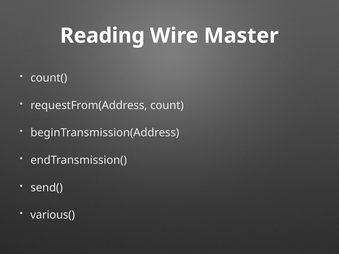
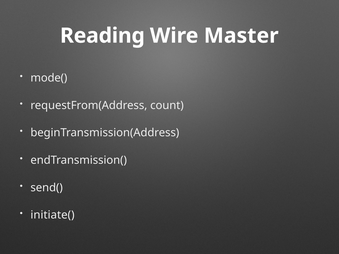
count(: count( -> mode( (49, 78)
various(: various( -> initiate( (52, 215)
